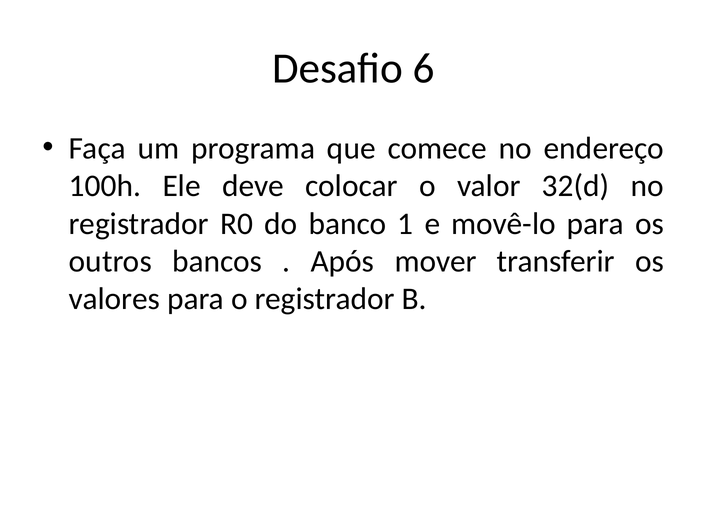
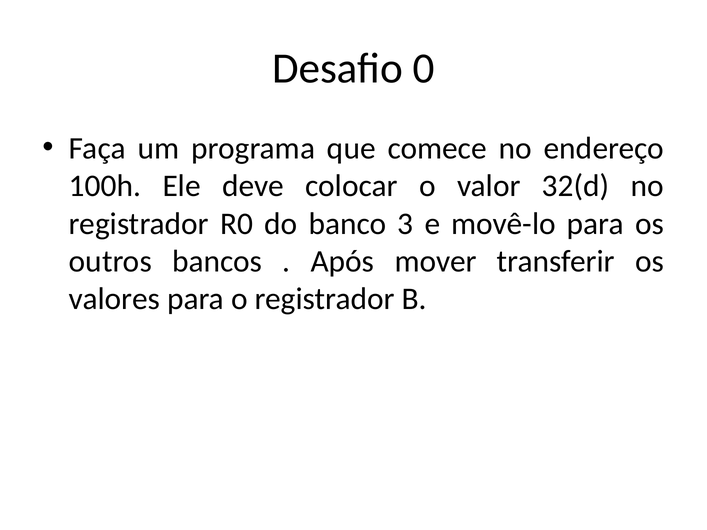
6: 6 -> 0 (424, 68)
1: 1 -> 3 (405, 224)
